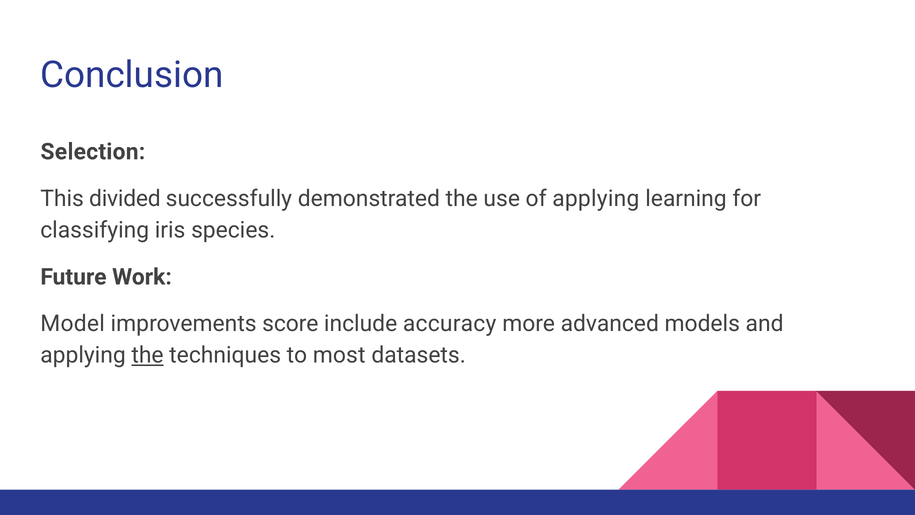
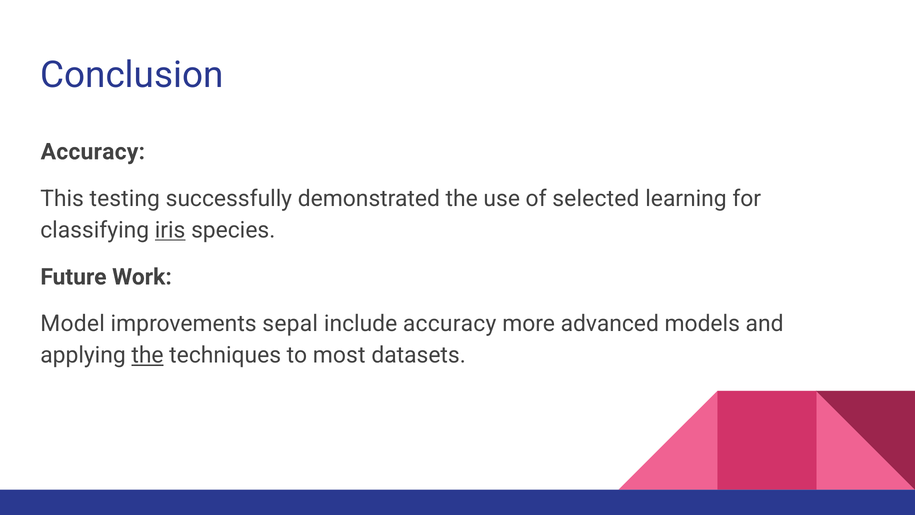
Selection: Selection -> Accuracy (93, 152)
divided: divided -> testing (125, 198)
of applying: applying -> selected (596, 198)
iris underline: none -> present (170, 230)
score: score -> sepal (290, 324)
